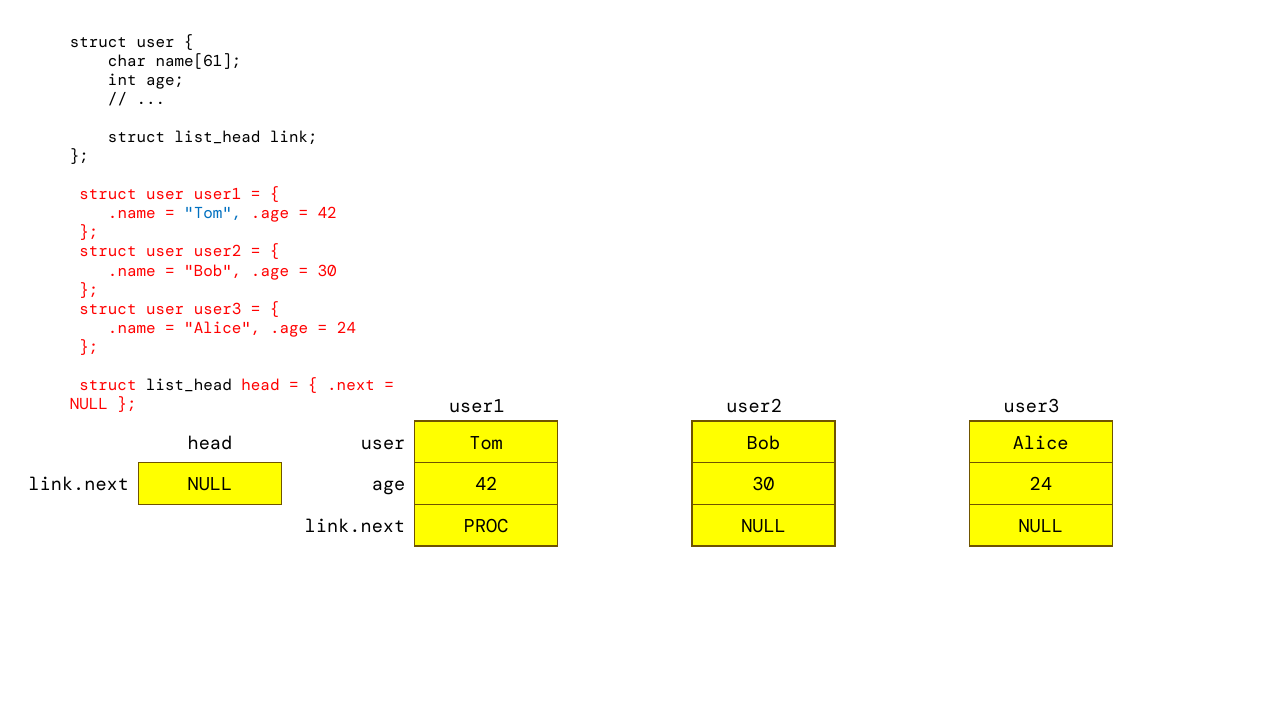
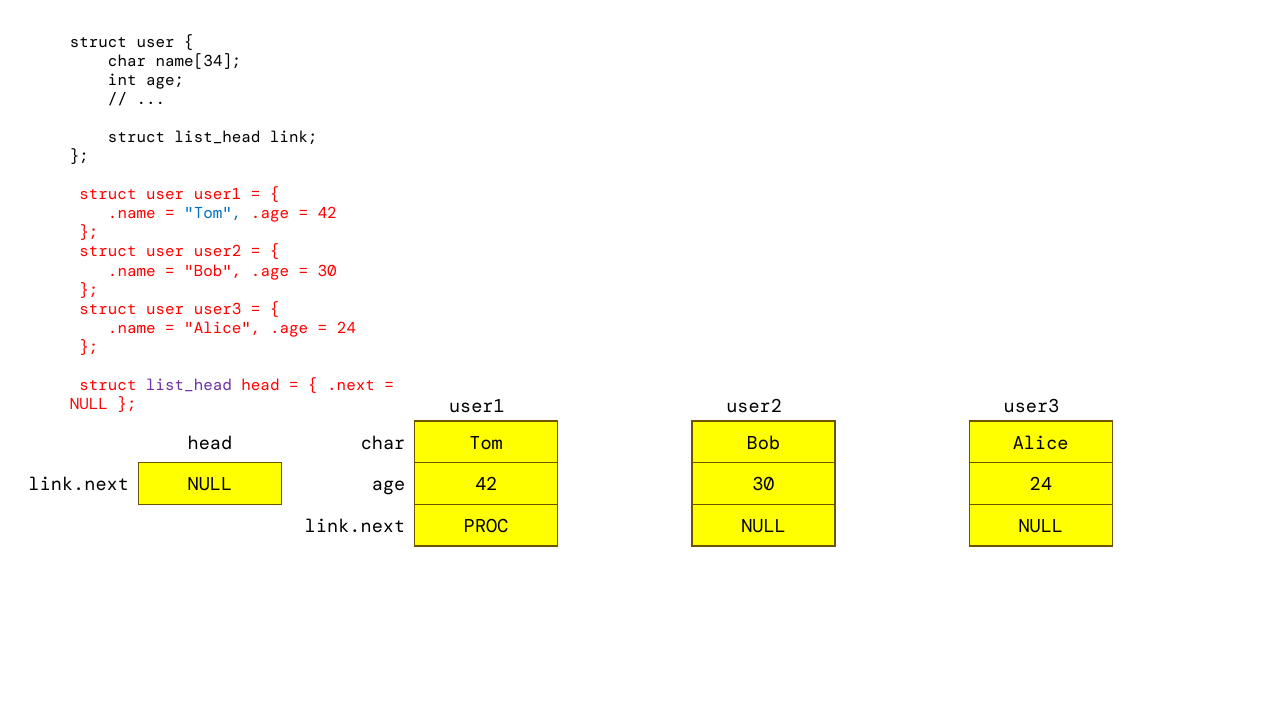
name[61: name[61 -> name[34 (199, 61)
list_head colour: black -> purple (189, 385)
user: user -> char (383, 443)
